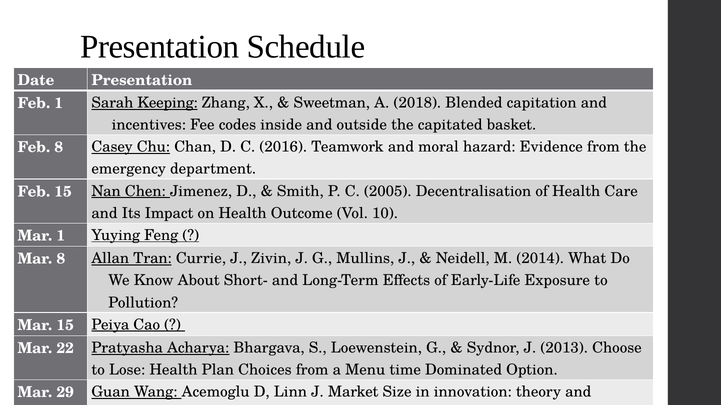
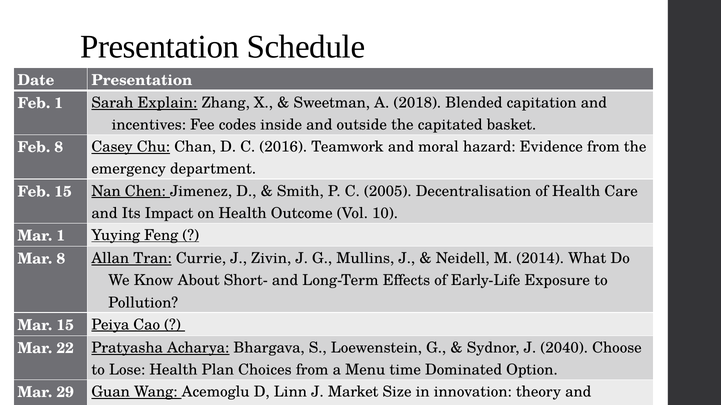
Keeping: Keeping -> Explain (167, 103)
2013: 2013 -> 2040 (564, 348)
